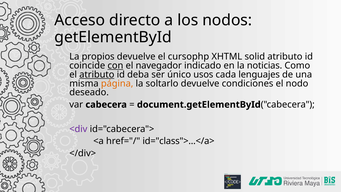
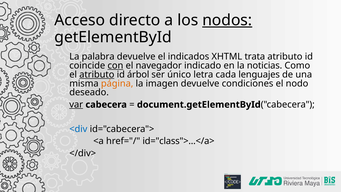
nodos underline: none -> present (227, 20)
propios: propios -> palabra (98, 56)
cursophp: cursophp -> indicados (189, 56)
solid: solid -> trata (255, 56)
deba: deba -> árbol (138, 74)
usos: usos -> letra (203, 74)
soltarlo: soltarlo -> imagen (162, 83)
var underline: none -> present (76, 105)
<div colour: purple -> blue (78, 129)
